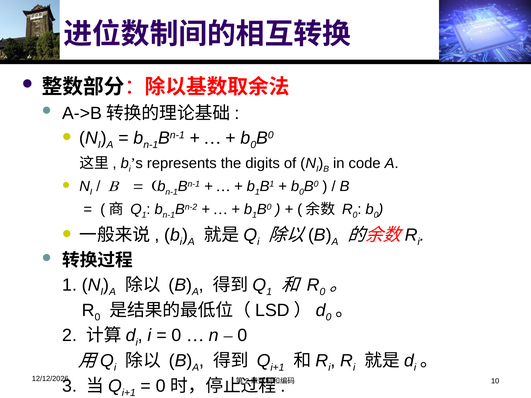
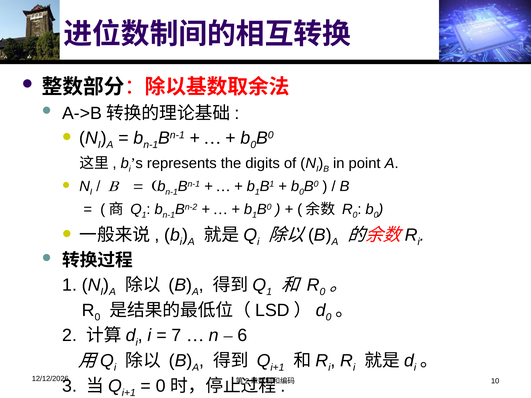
code: code -> point (365, 163)
0: 0 -> 7 (177, 336)
0: 0 -> 6 (242, 336)
